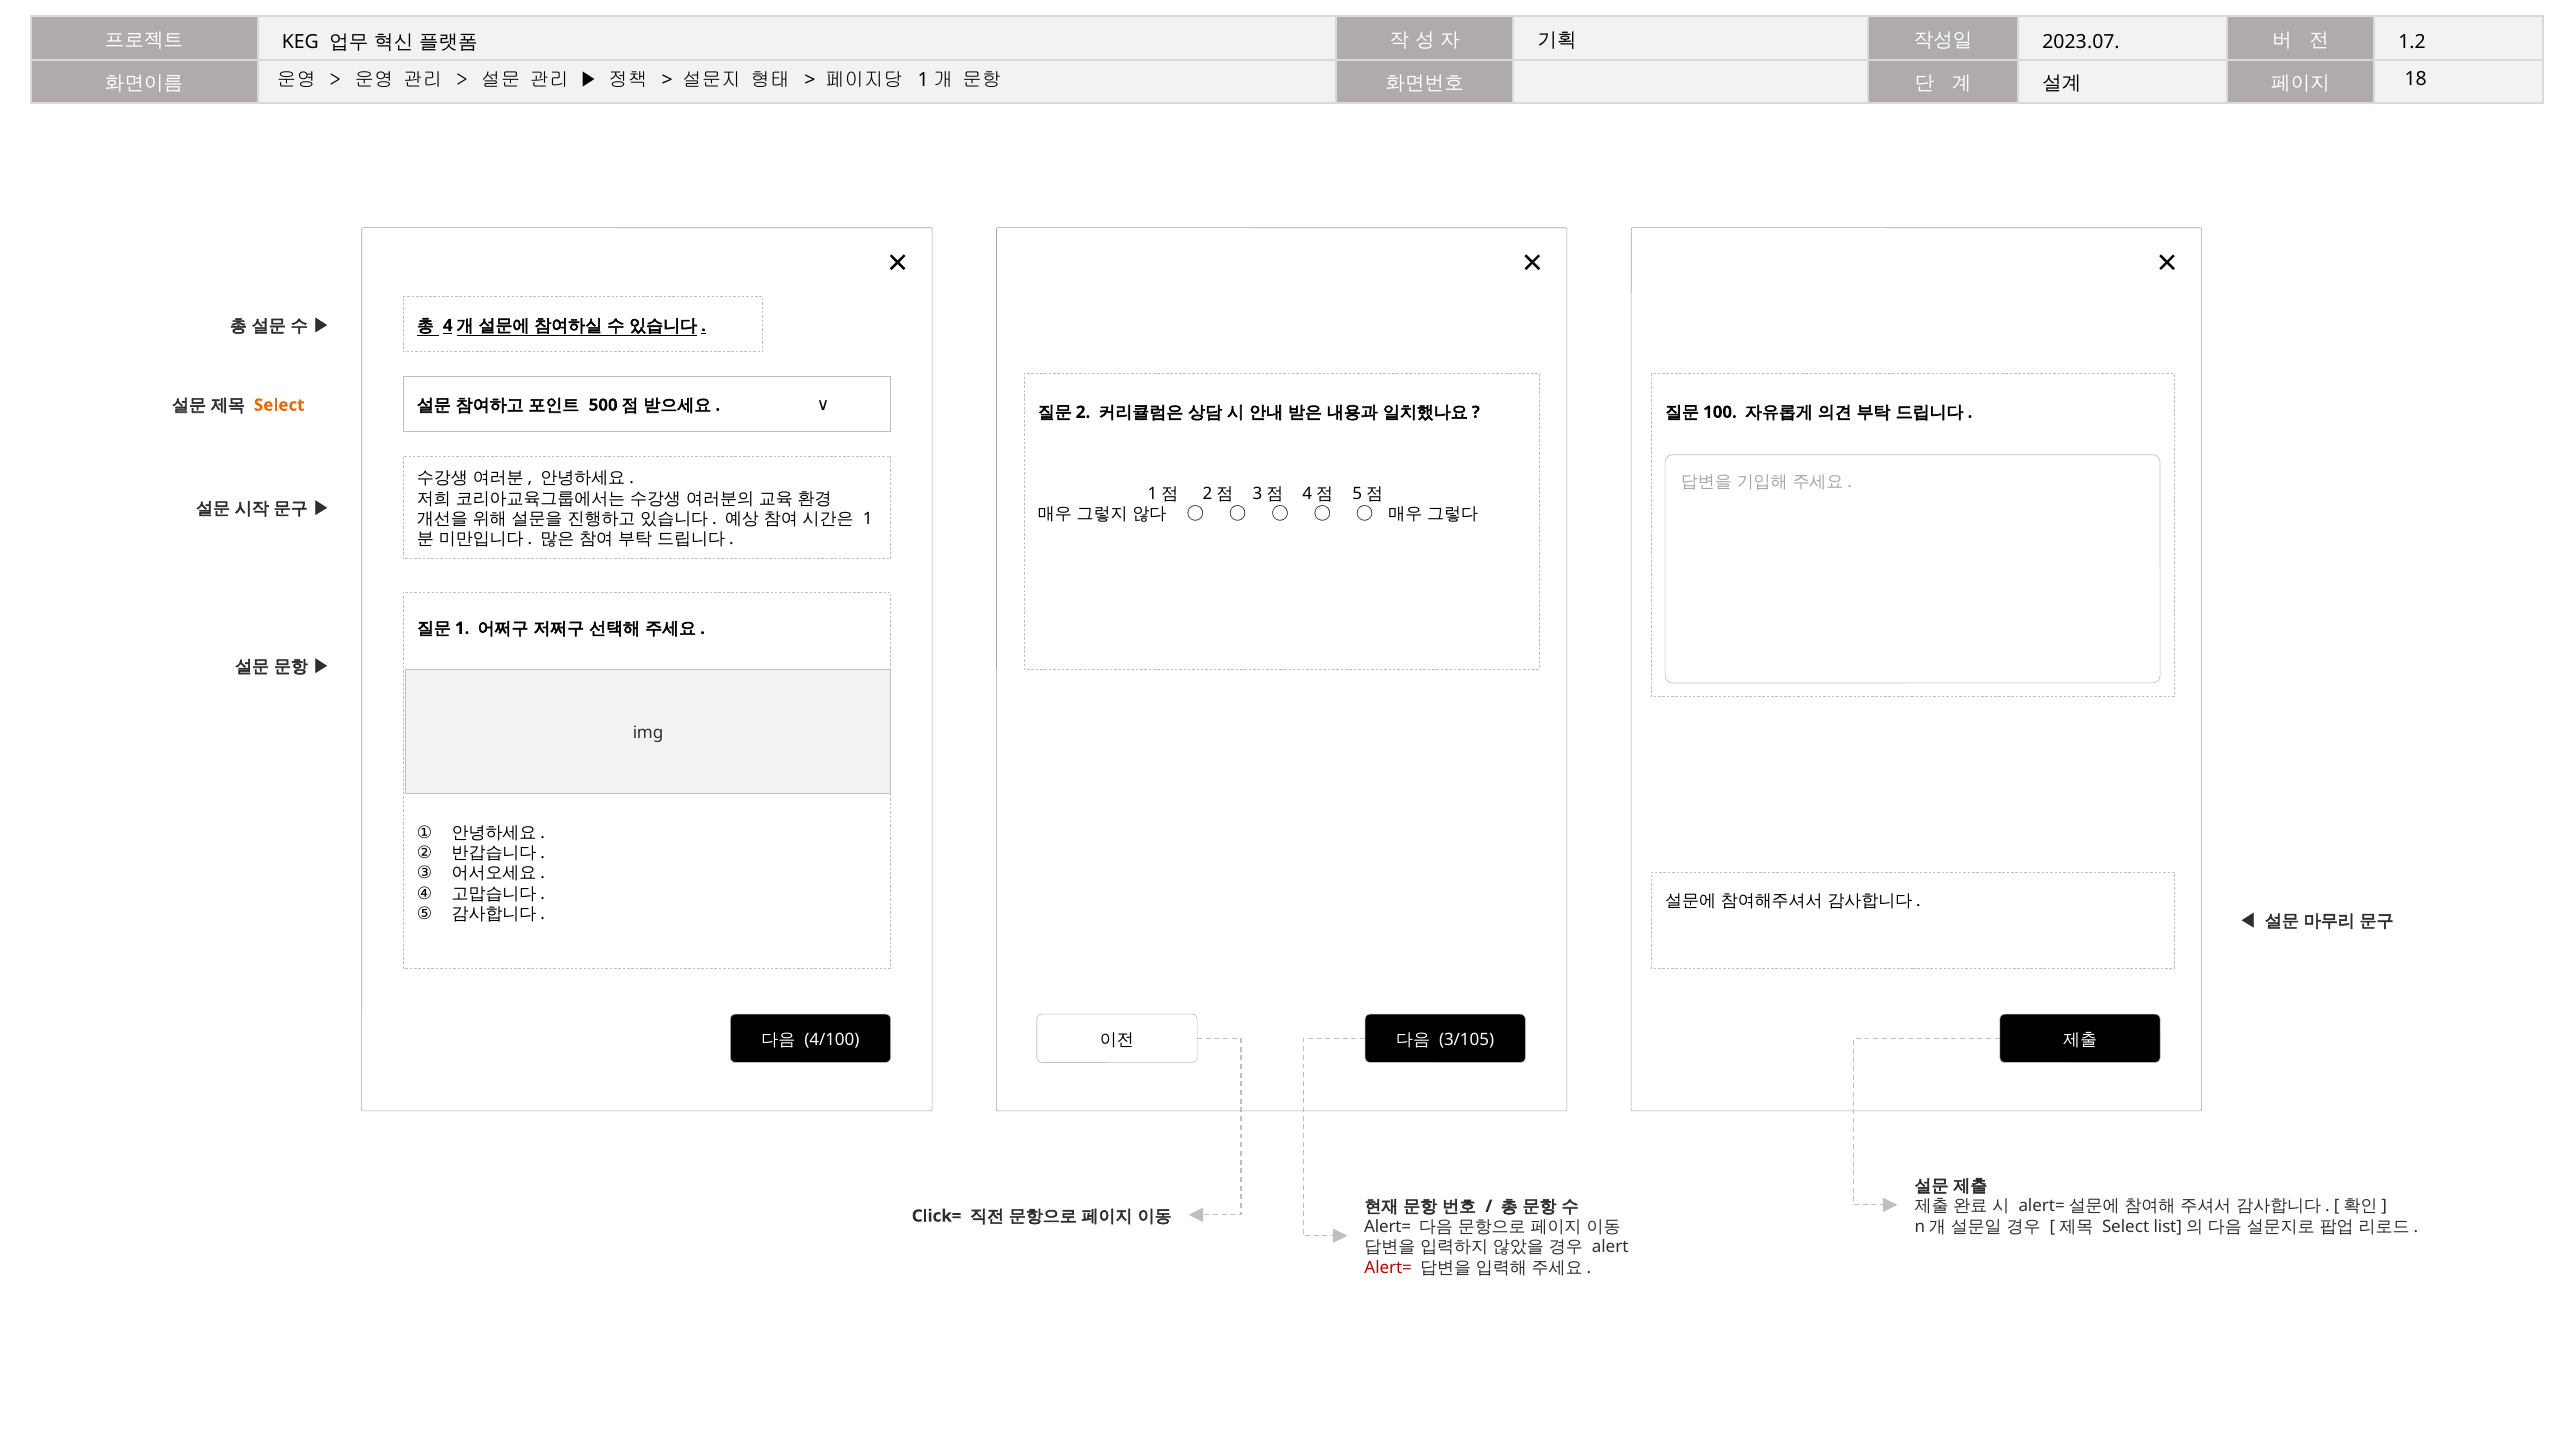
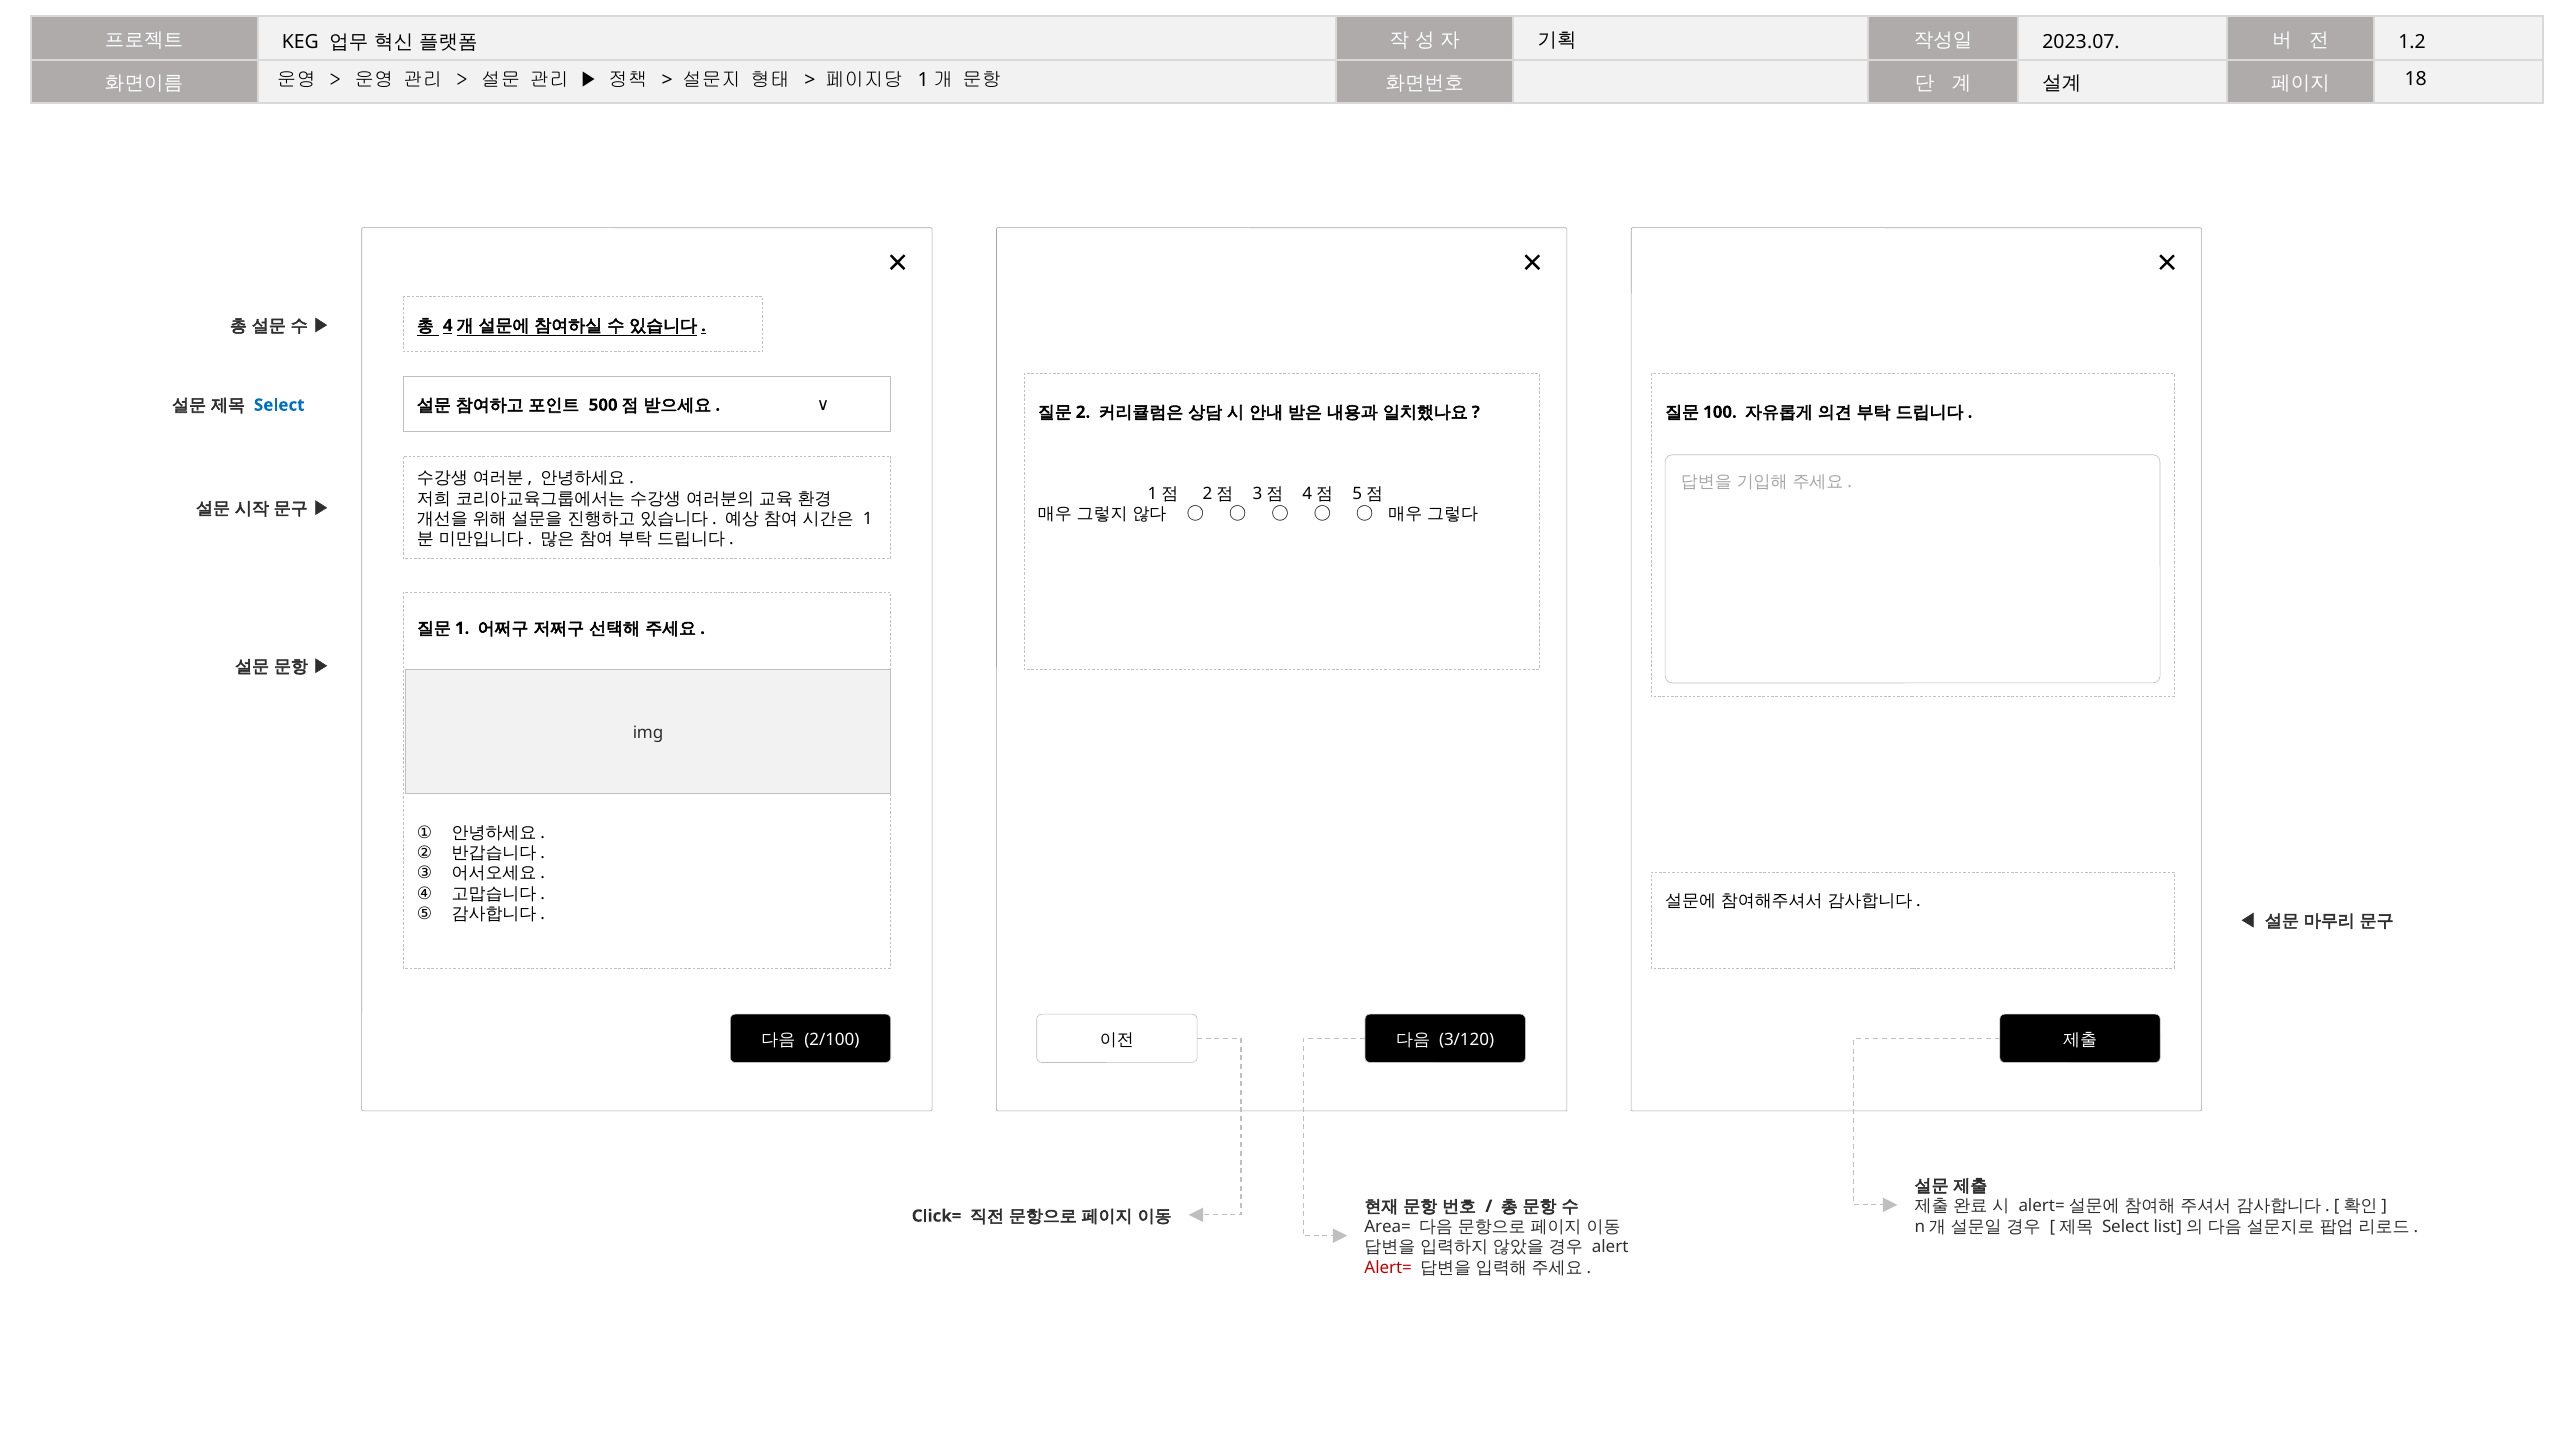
Select colour: orange -> blue (279, 405)
4/100: 4/100 -> 2/100 (832, 1039)
3/105: 3/105 -> 3/120 (1467, 1039)
Alert=: Alert= -> Area= (1388, 1227)
